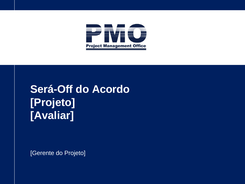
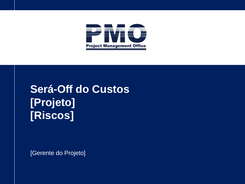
Acordo: Acordo -> Custos (111, 89)
Avaliar: Avaliar -> Riscos (52, 115)
